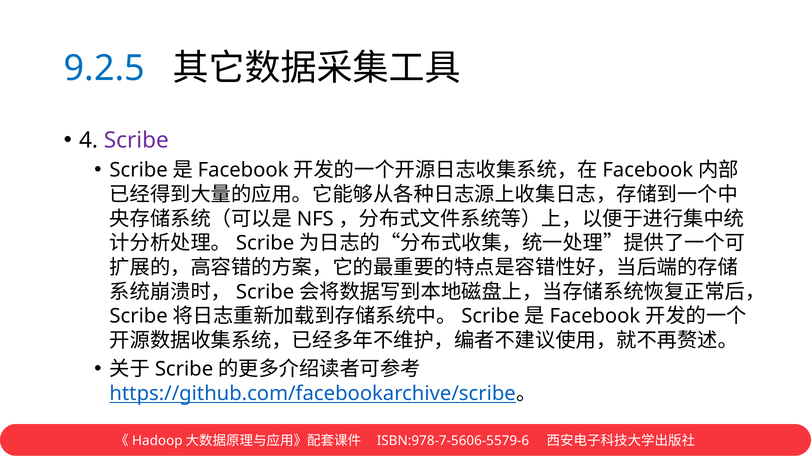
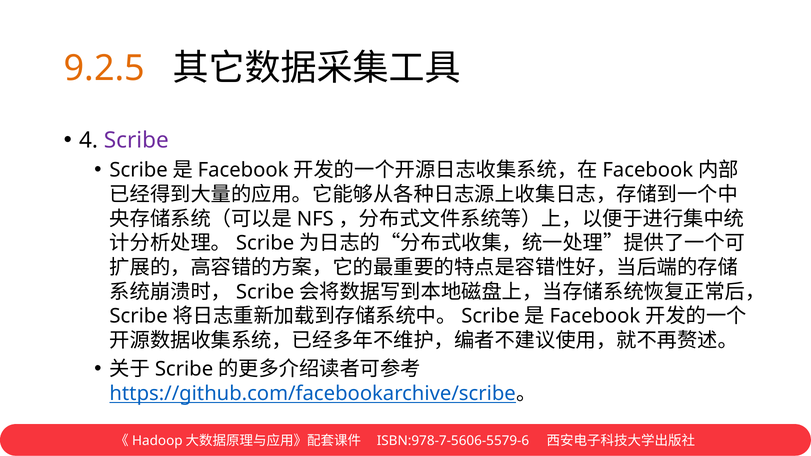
9.2.5 colour: blue -> orange (104, 68)
